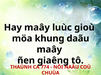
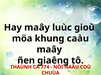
daãu: daãu -> caàu (78, 39)
